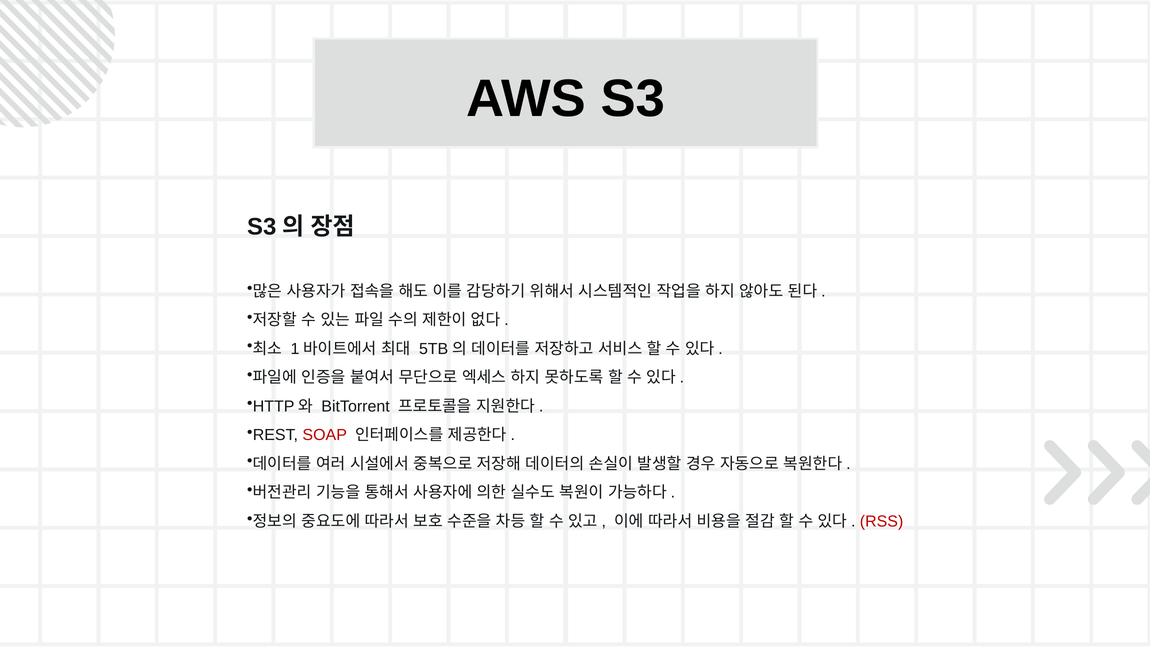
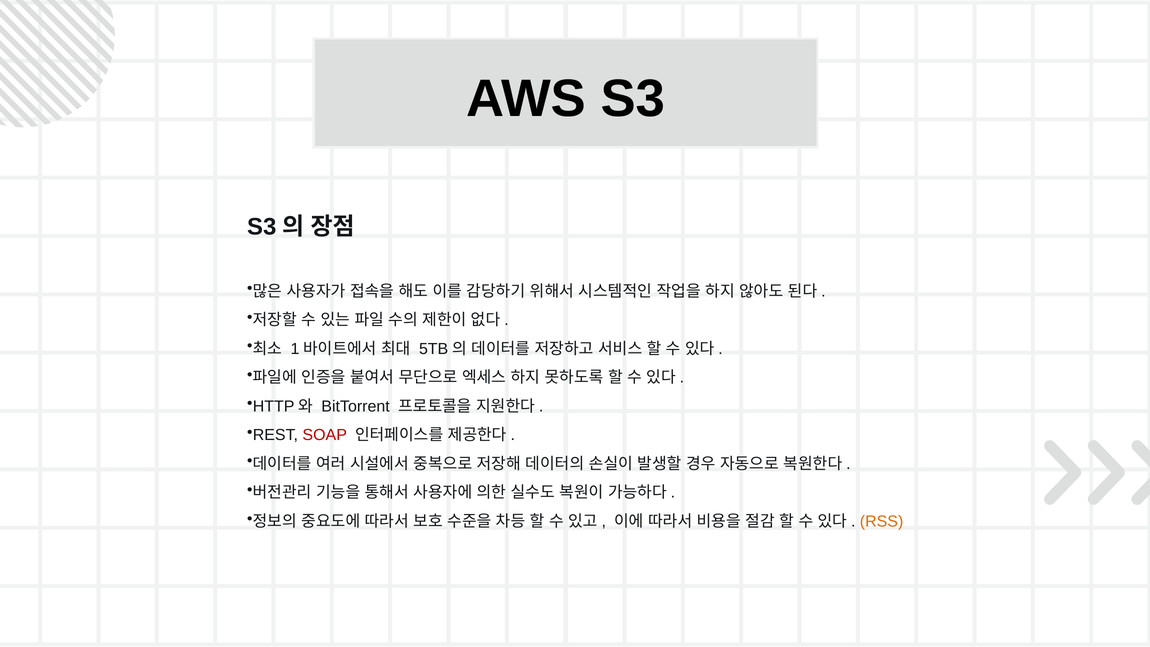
RSS colour: red -> orange (882, 521)
